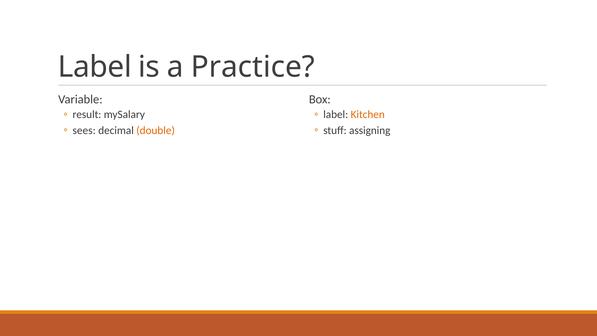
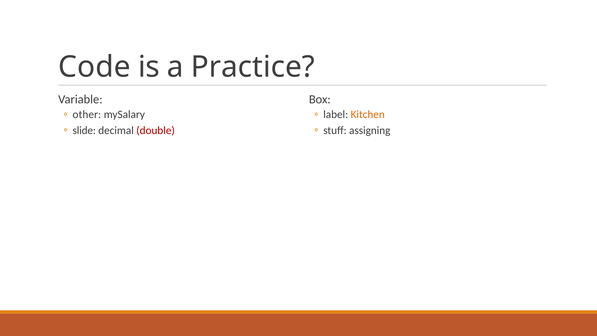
Label: Label -> Code (94, 67)
result: result -> other (87, 115)
sees: sees -> slide (84, 130)
double colour: orange -> red (156, 130)
